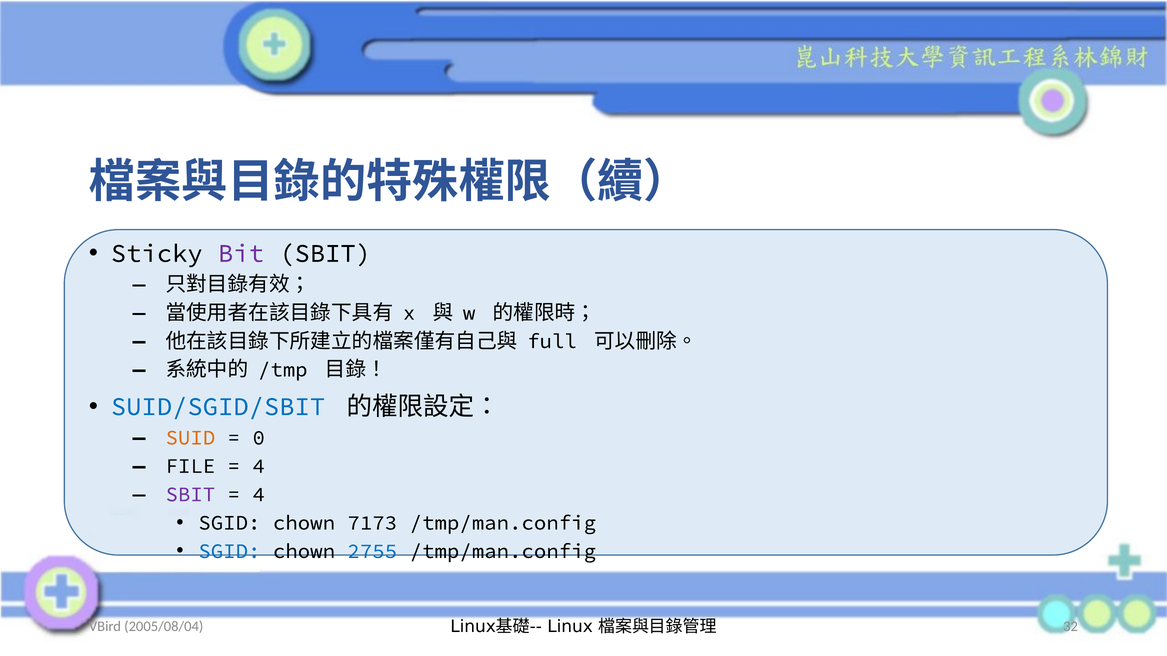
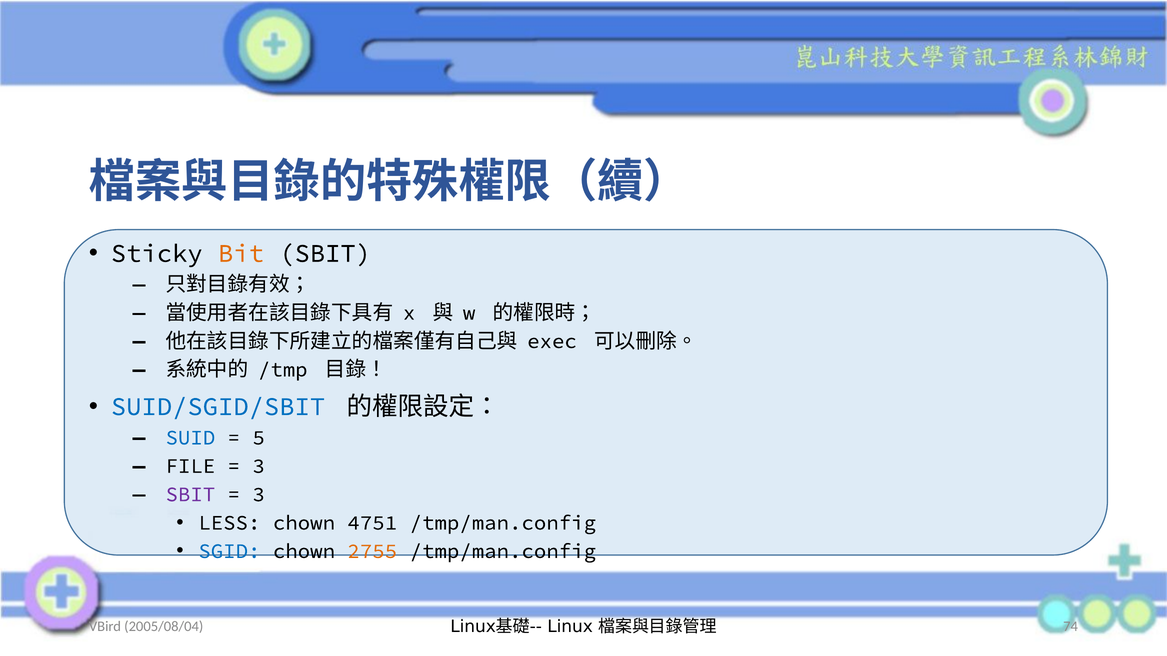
Bit colour: purple -> orange (241, 254)
full: full -> exec (552, 341)
SUID colour: orange -> blue (190, 438)
0: 0 -> 5 (259, 438)
4: 4 -> 3 (259, 466)
4: 4 -> 3 (259, 495)
SGID: SGID -> LESS (229, 523)
7173: 7173 -> 4751 (372, 523)
2755 colour: blue -> orange (372, 552)
32: 32 -> 74 (1071, 627)
